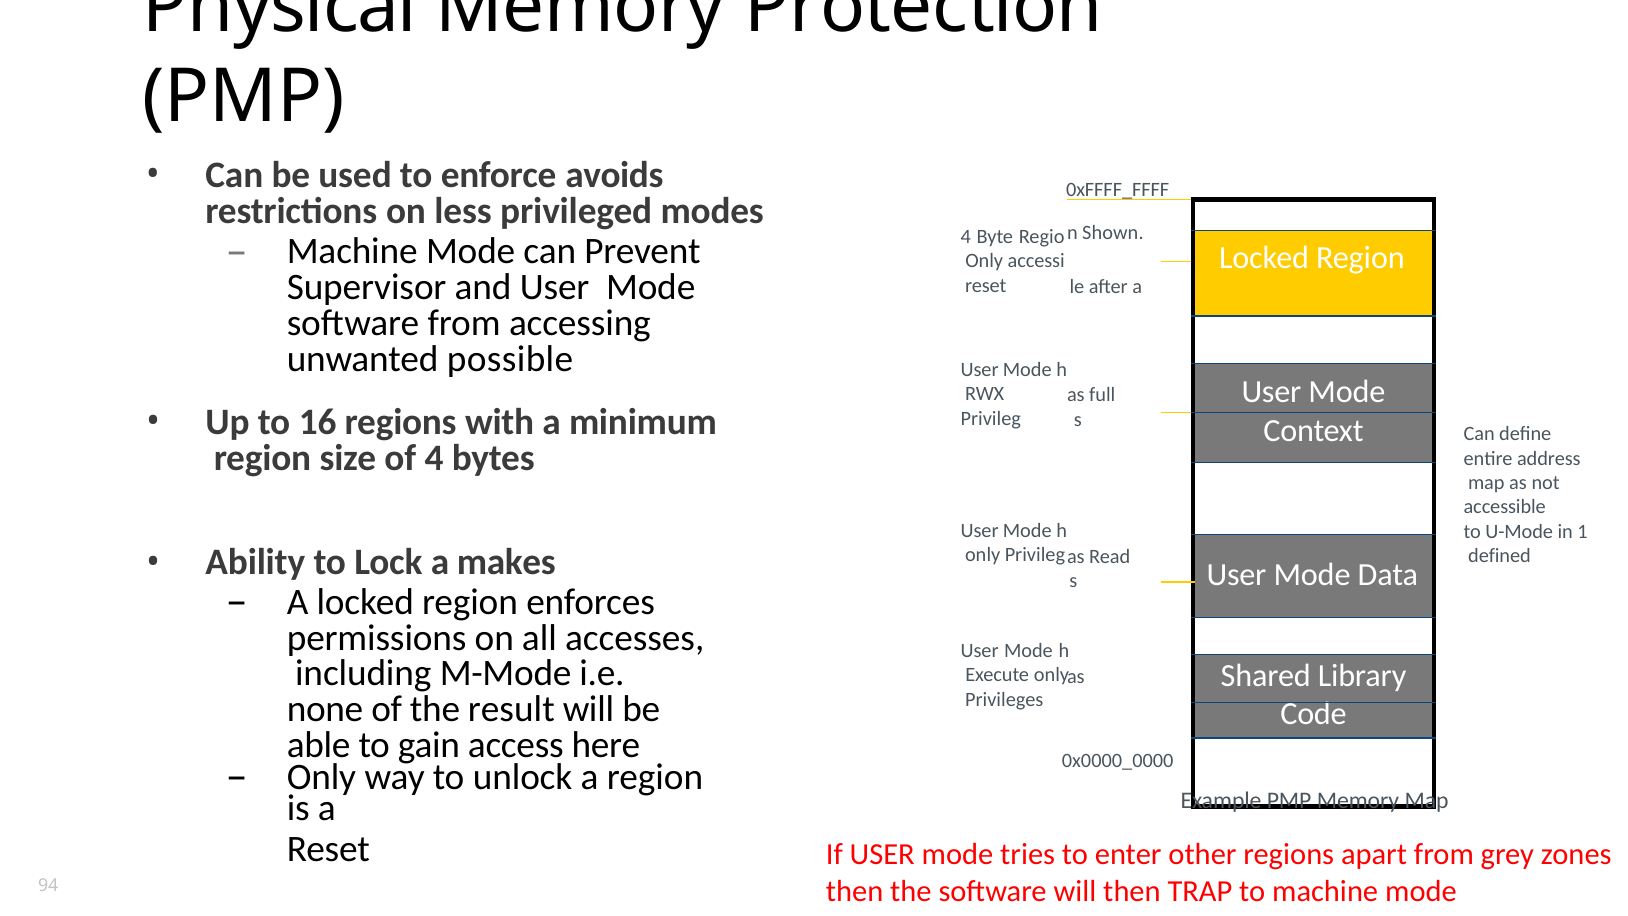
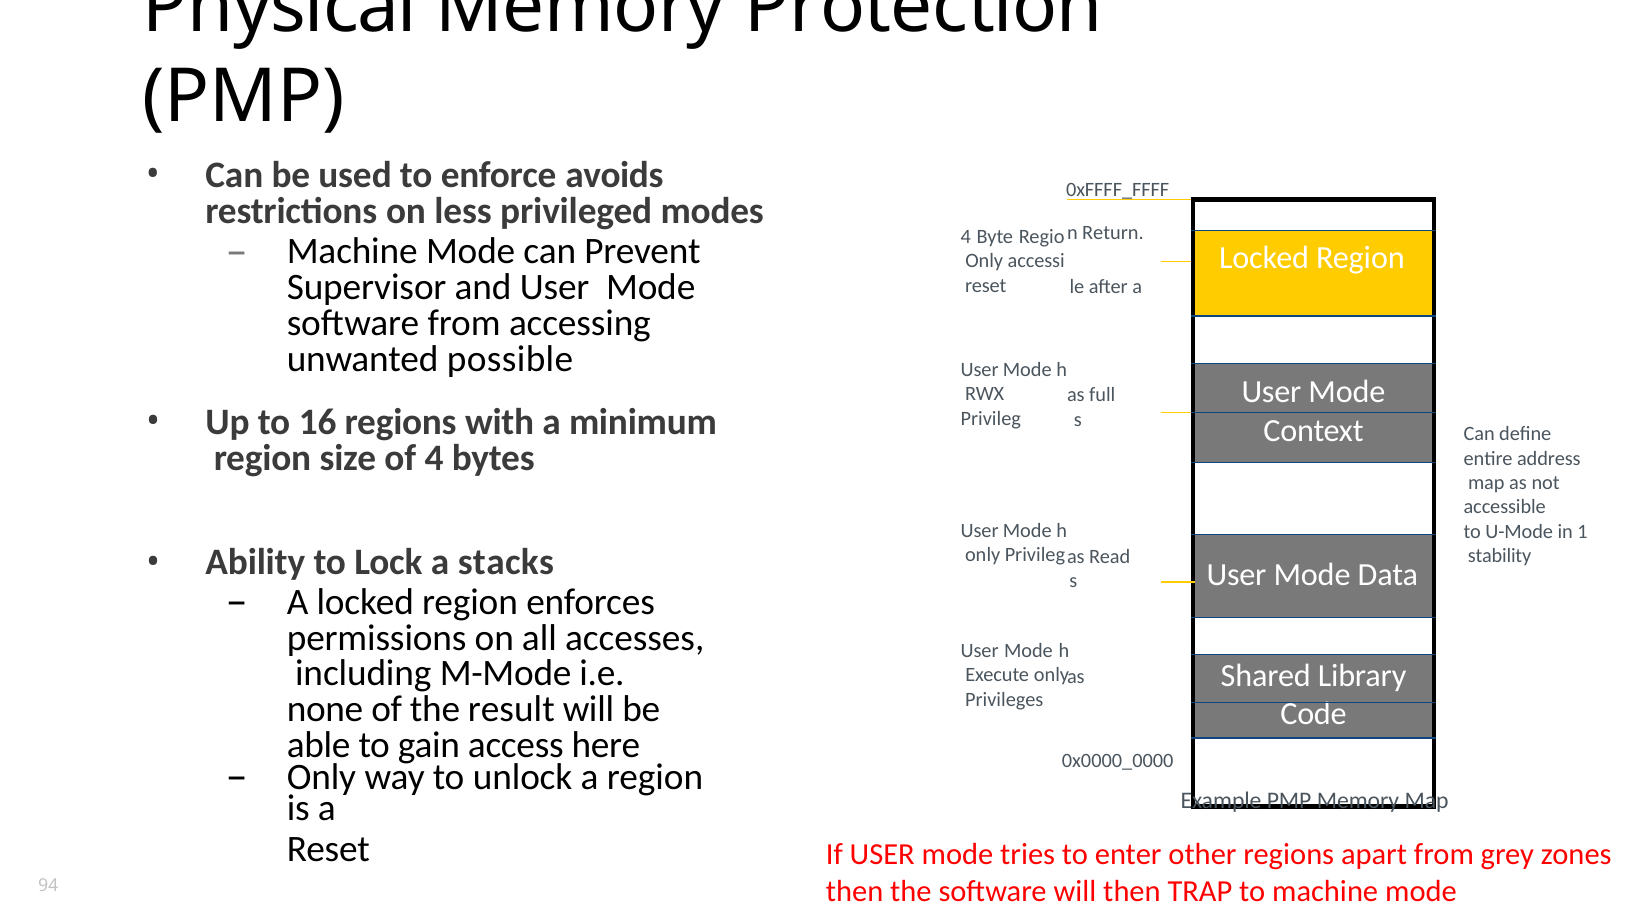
Shown: Shown -> Return (1113, 233)
defined: defined -> stability (1500, 556)
makes: makes -> stacks (506, 562)
